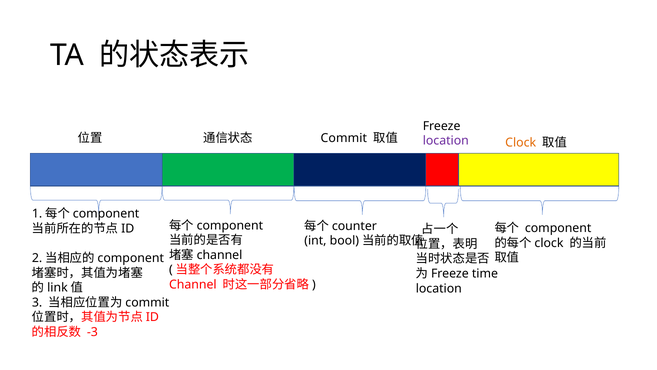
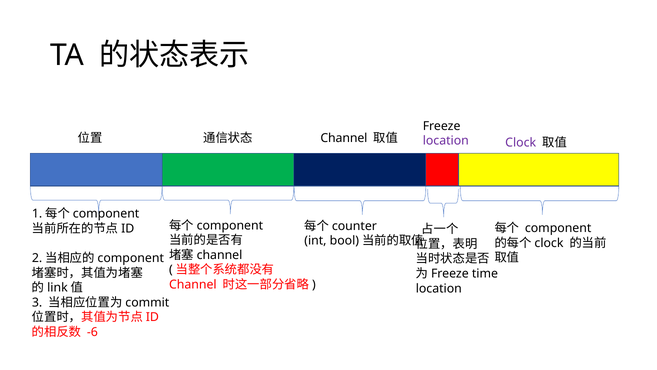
Commit: Commit -> Channel (344, 138)
Clock colour: orange -> purple (521, 142)
-3: -3 -> -6 (92, 332)
